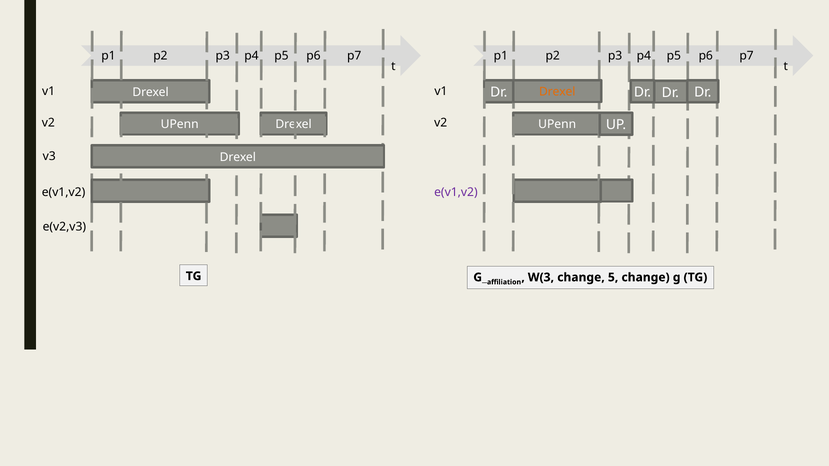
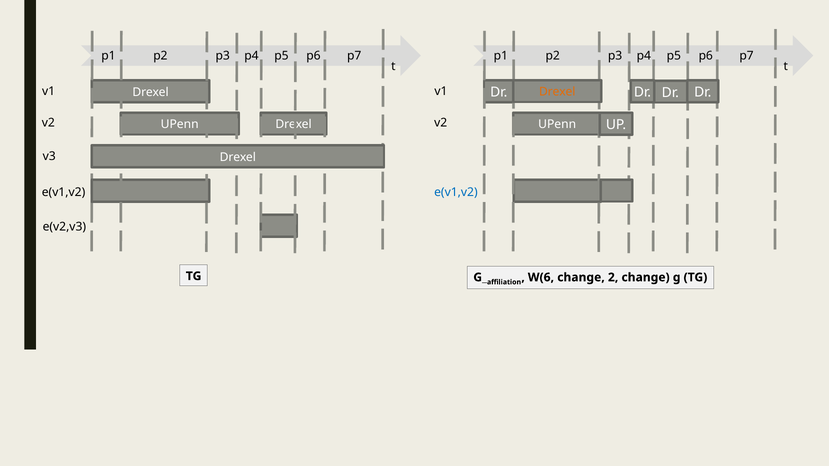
e(v1,v2 colour: purple -> blue (456, 192)
W(3: W(3 -> W(6 (541, 278)
5: 5 -> 2 (613, 278)
